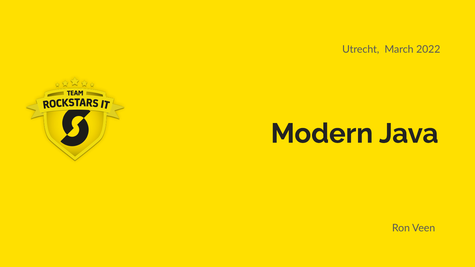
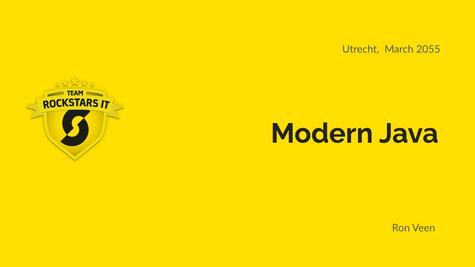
2022: 2022 -> 2055 (428, 49)
